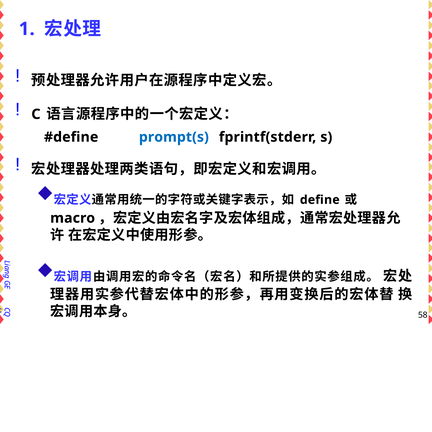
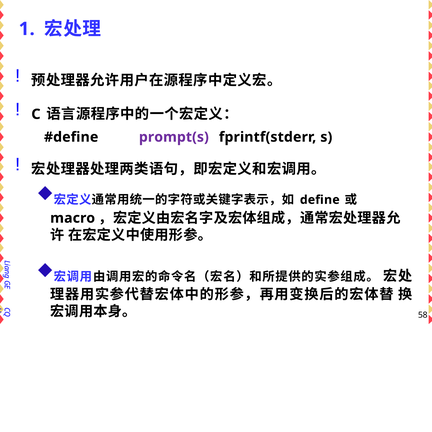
prompt(s colour: blue -> purple (174, 137)
